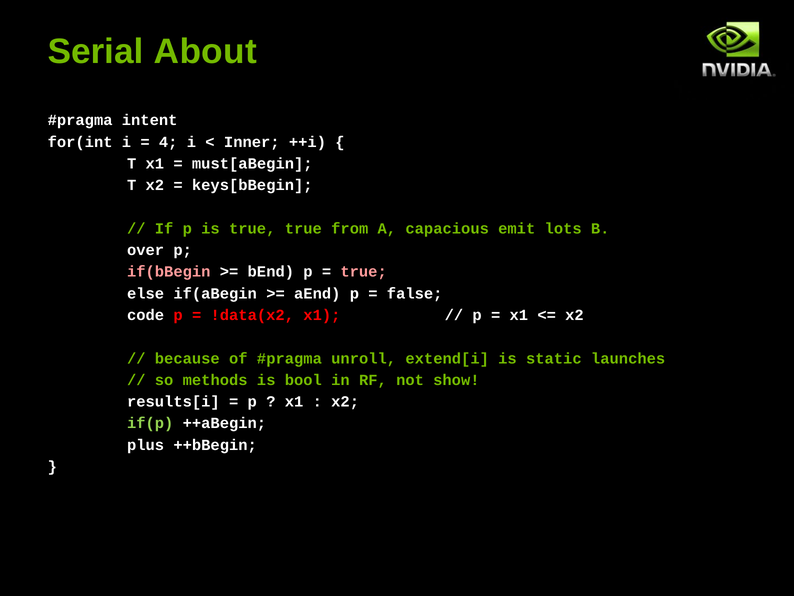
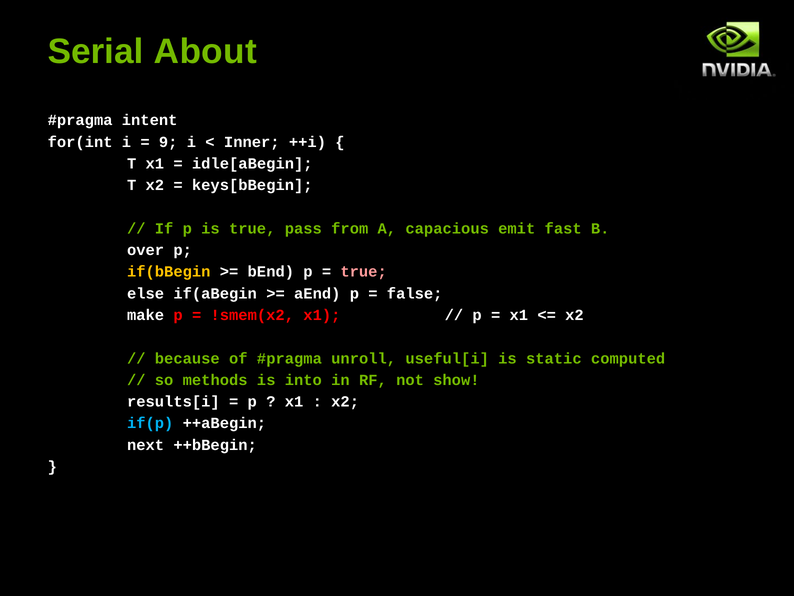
4: 4 -> 9 (168, 142)
must[aBegin: must[aBegin -> idle[aBegin (252, 163)
true true: true -> pass (303, 228)
lots: lots -> fast (563, 228)
if(bBegin colour: pink -> yellow (169, 272)
code: code -> make (146, 315)
!data(x2: !data(x2 -> !smem(x2 (252, 315)
extend[i: extend[i -> useful[i (447, 358)
launches: launches -> computed (628, 358)
bool: bool -> into (303, 380)
if(p colour: light green -> light blue (150, 423)
plus: plus -> next (146, 445)
